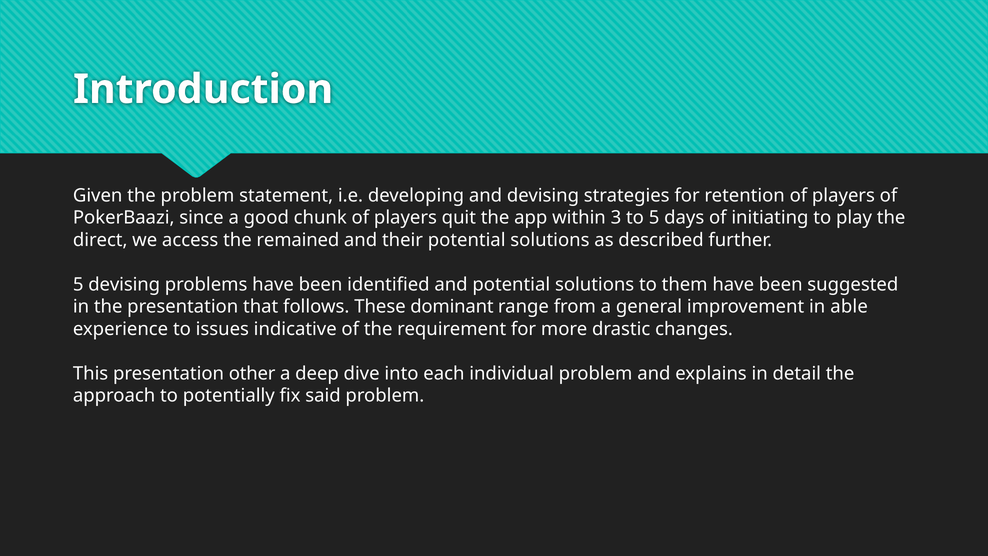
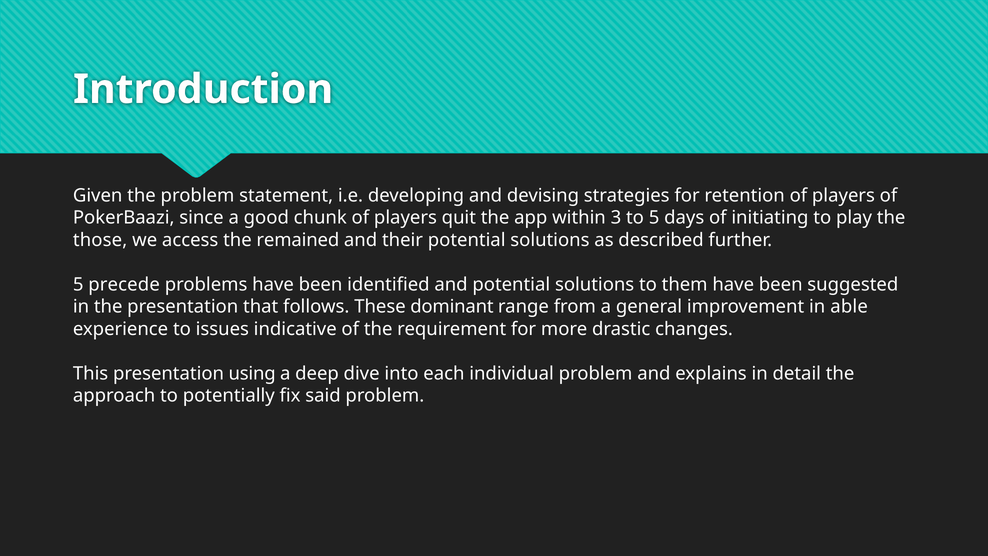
direct: direct -> those (100, 240)
5 devising: devising -> precede (124, 284)
other: other -> using (252, 373)
